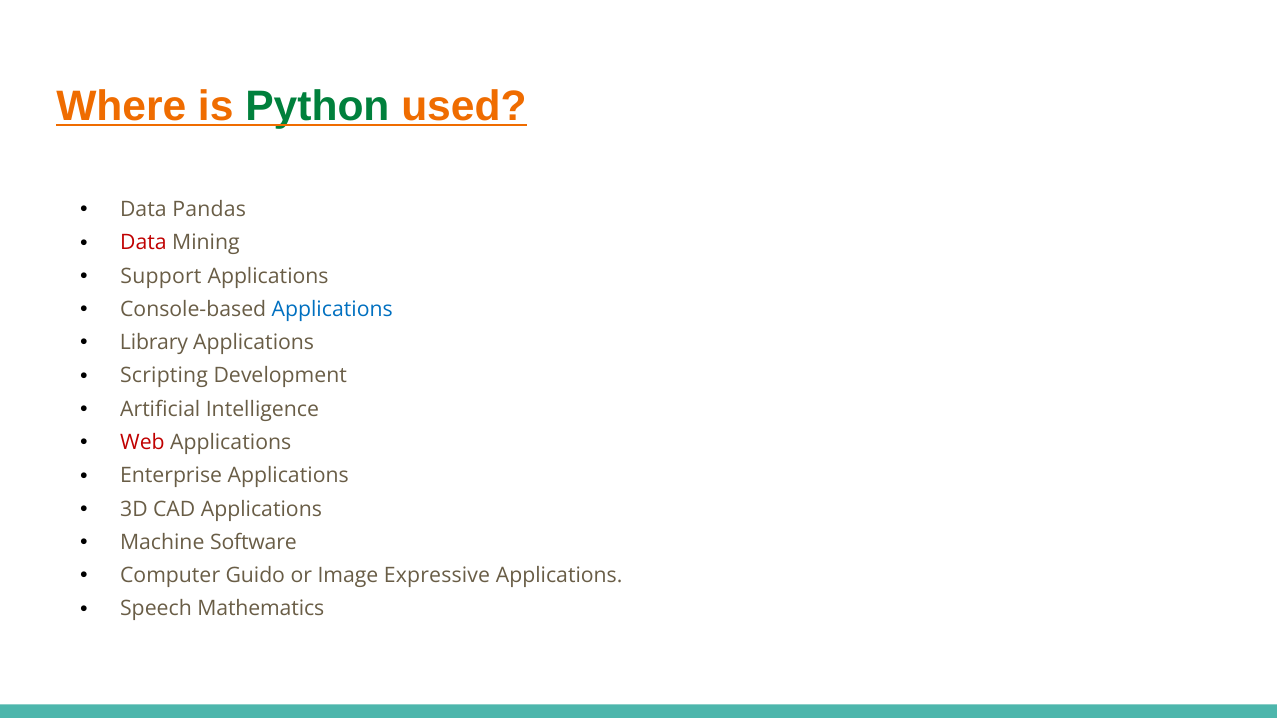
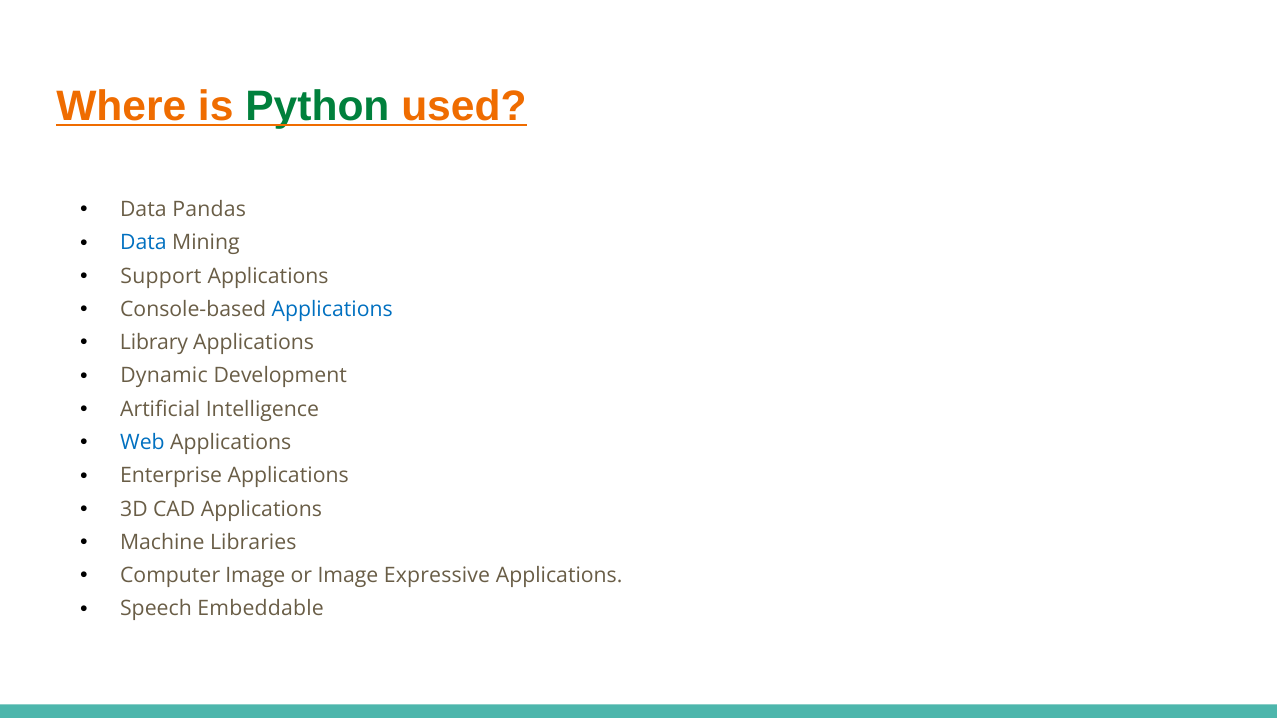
Data colour: red -> blue (143, 243)
Scripting: Scripting -> Dynamic (164, 376)
Web colour: red -> blue (142, 443)
Software: Software -> Libraries (253, 543)
Computer Guido: Guido -> Image (255, 576)
Mathematics: Mathematics -> Embeddable (261, 609)
